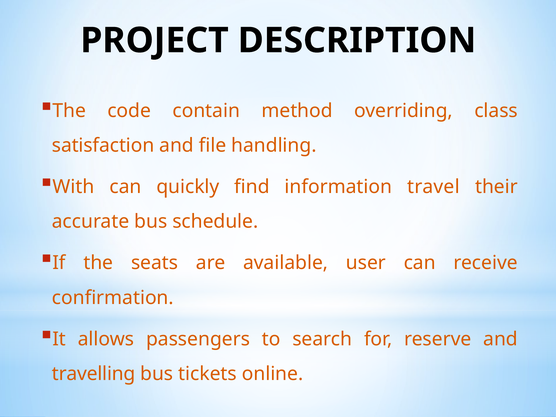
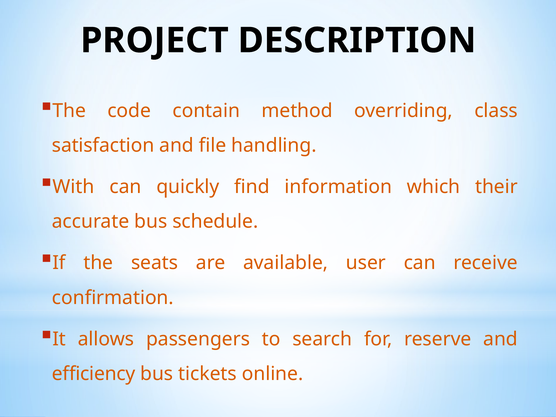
travel: travel -> which (434, 187)
travelling: travelling -> efficiency (94, 374)
